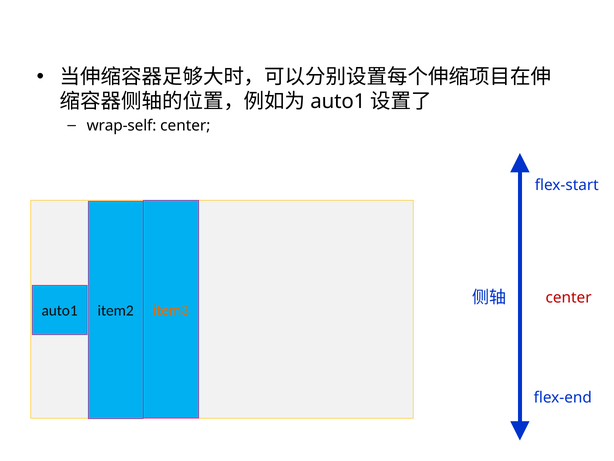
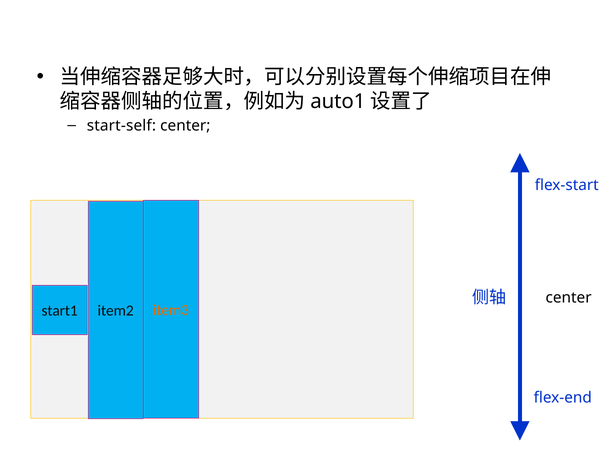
wrap-self: wrap-self -> start-self (121, 126)
center colour: red -> black (569, 297)
auto1: auto1 -> start1 (60, 311)
